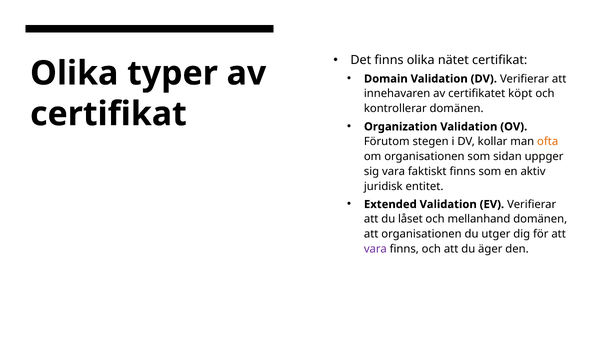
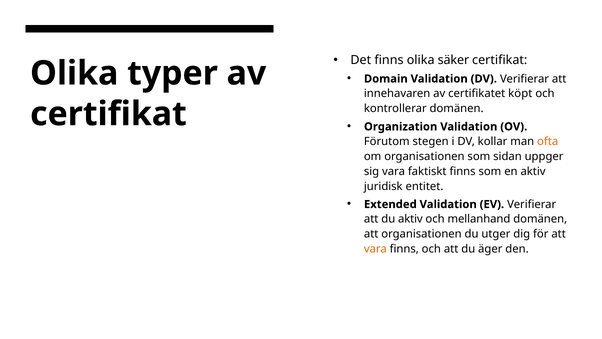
nätet: nätet -> säker (453, 60)
du låset: låset -> aktiv (410, 219)
vara colour: purple -> orange (375, 249)
